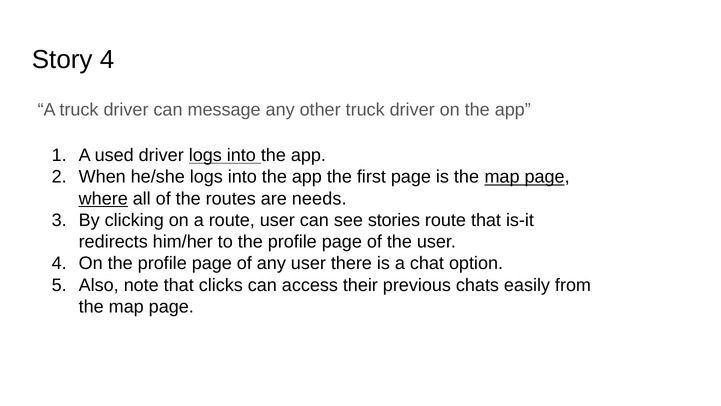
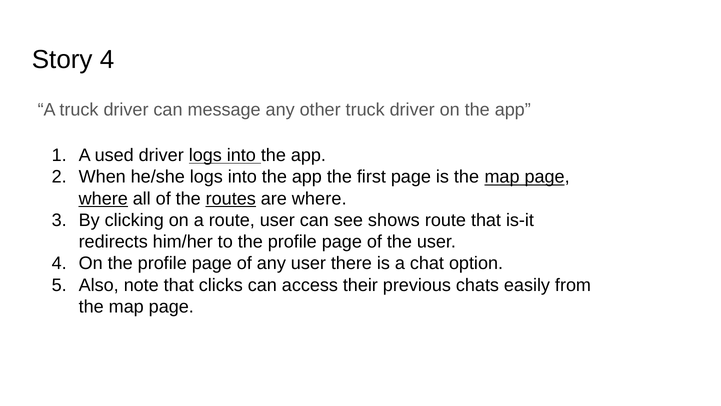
routes underline: none -> present (231, 198)
are needs: needs -> where (319, 198)
stories: stories -> shows (394, 220)
